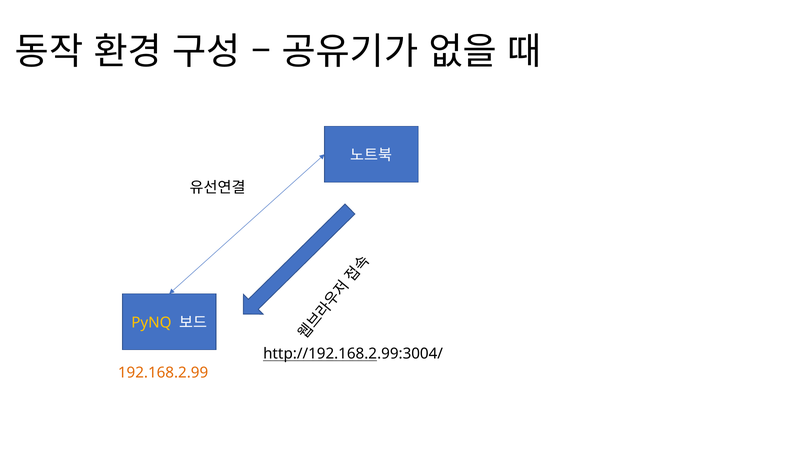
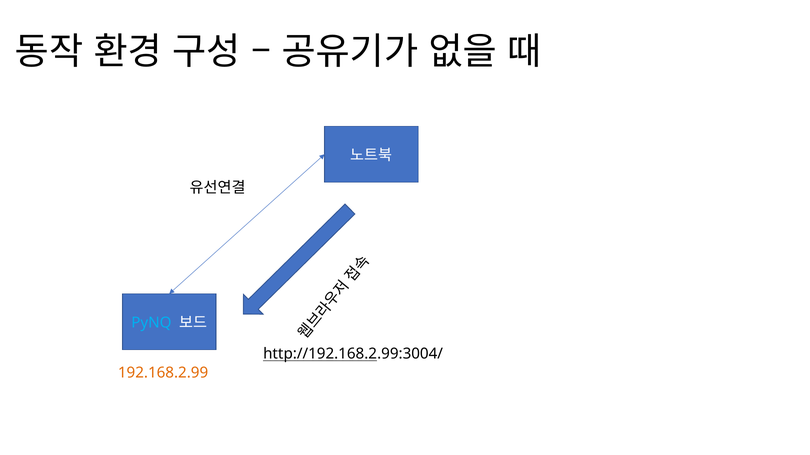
PyNQ colour: yellow -> light blue (151, 323)
